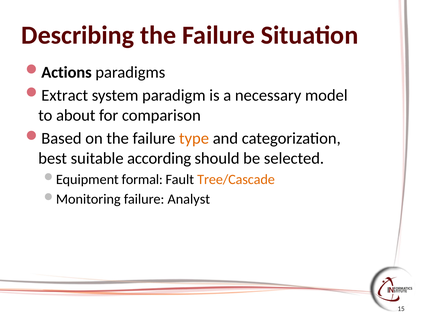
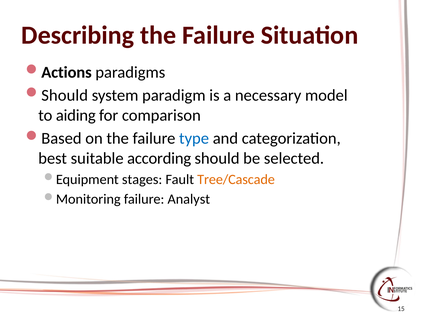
Extract: Extract -> Should (65, 96)
about: about -> aiding (76, 115)
type colour: orange -> blue (194, 139)
formal: formal -> stages (142, 180)
